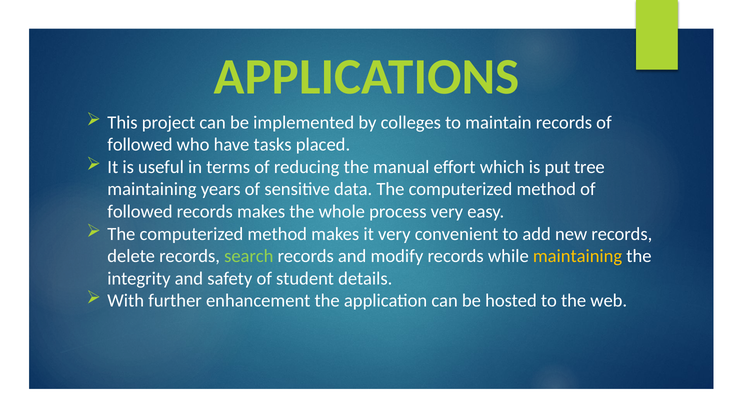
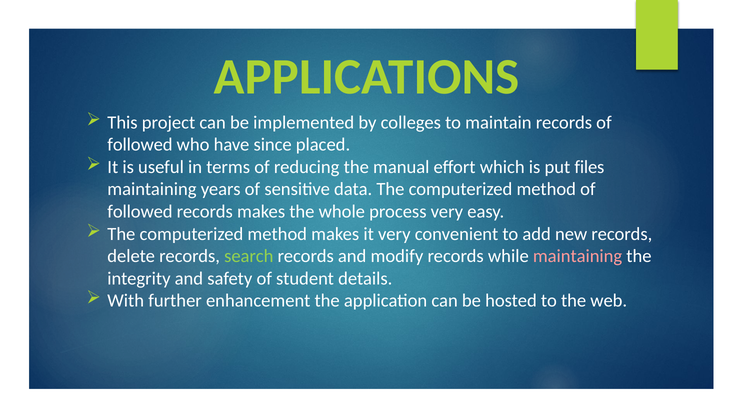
tasks: tasks -> since (273, 145)
tree: tree -> files (589, 167)
maintaining colour: yellow -> pink (578, 256)
